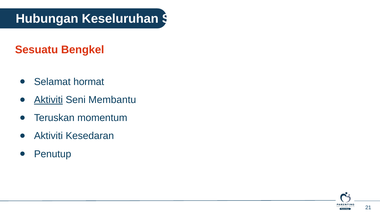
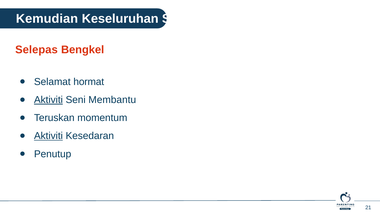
Hubungan: Hubungan -> Kemudian (47, 19)
Sesuatu: Sesuatu -> Selepas (36, 50)
Aktiviti underline: none -> present (48, 136)
